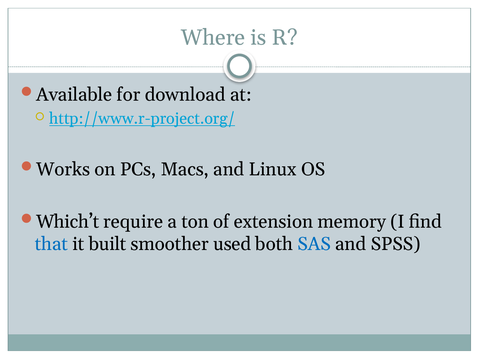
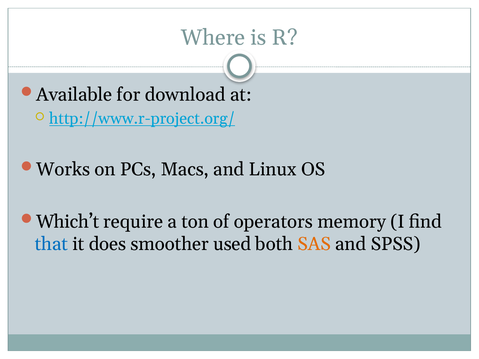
extension: extension -> operators (273, 222)
built: built -> does (107, 244)
SAS colour: blue -> orange (314, 244)
